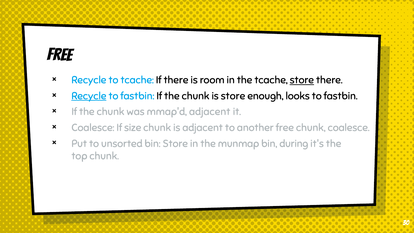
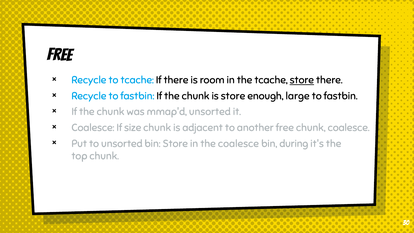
Recycle underline: present -> none (89, 96)
looks: looks -> large (298, 96)
mmap'd adjacent: adjacent -> unsorted (210, 112)
the munmap: munmap -> coalesce (238, 144)
